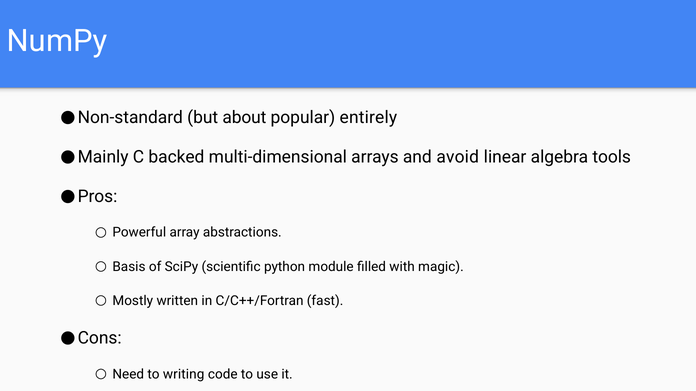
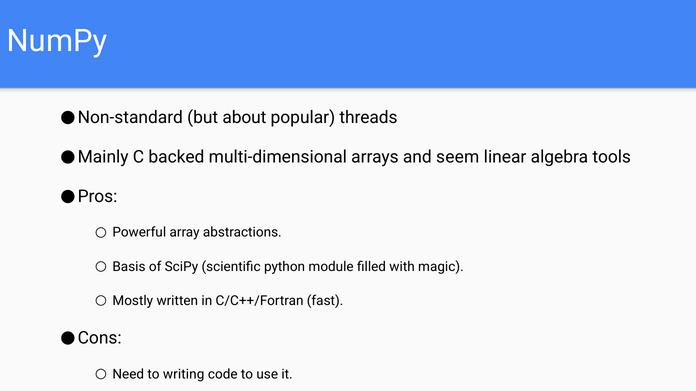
entirely: entirely -> threads (369, 118)
and avoid: avoid -> seem (458, 157)
